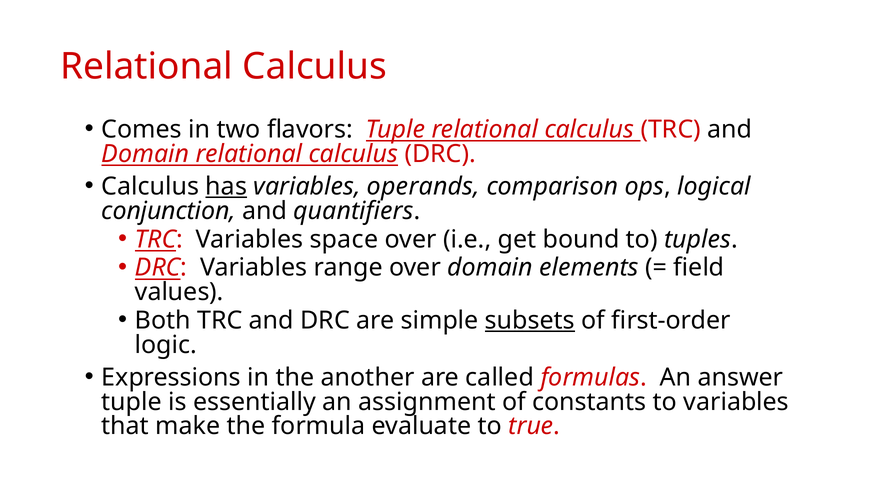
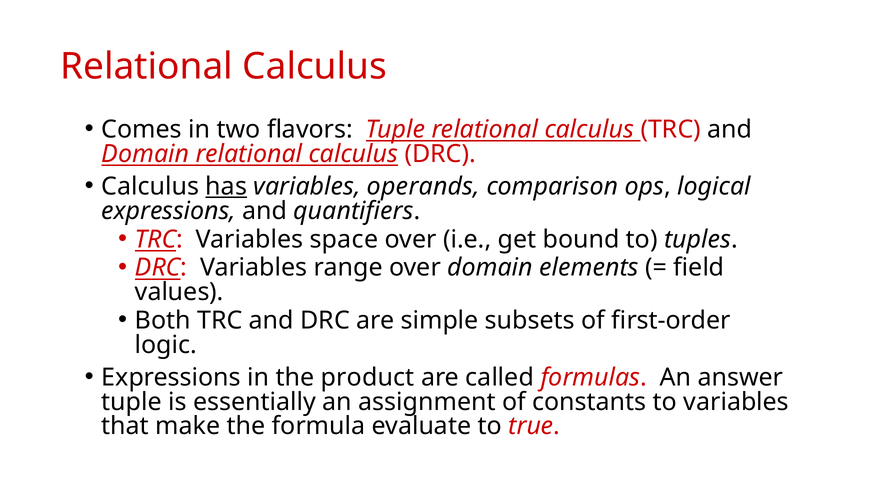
conjunction: conjunction -> expressions (169, 211)
subsets underline: present -> none (530, 321)
another: another -> product (368, 378)
